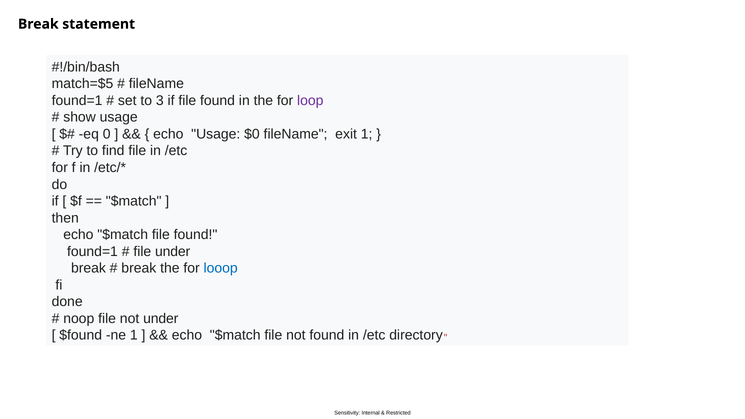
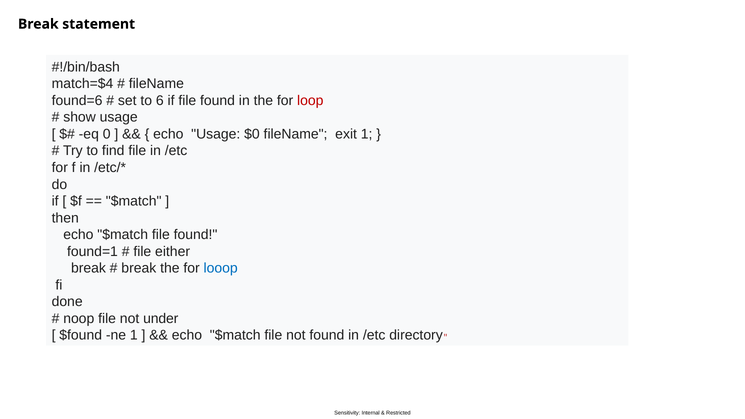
match=$5: match=$5 -> match=$4 (82, 84)
found=1: found=1 -> found=6 (77, 101)
3: 3 -> 6 (160, 101)
loop colour: purple -> red (310, 101)
file under: under -> either (173, 251)
